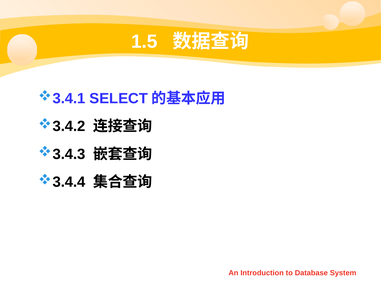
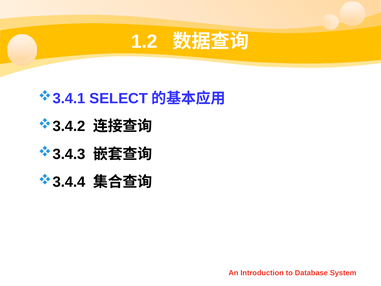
1.5: 1.5 -> 1.2 (144, 42)
